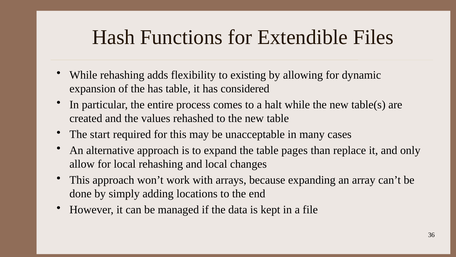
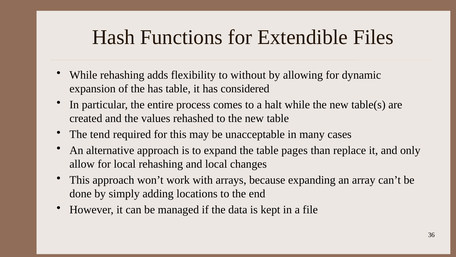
existing: existing -> without (248, 75)
start: start -> tend (100, 134)
